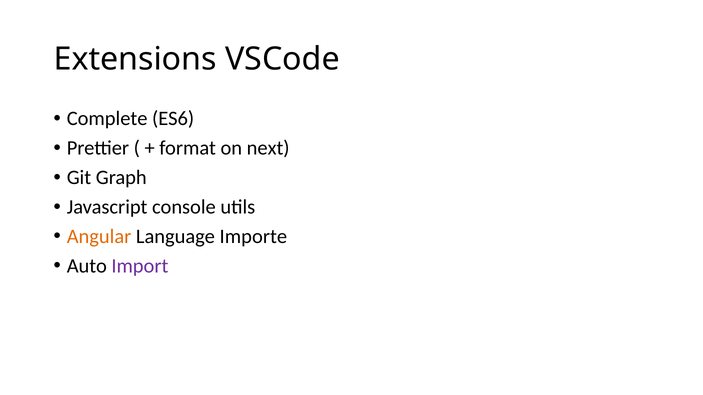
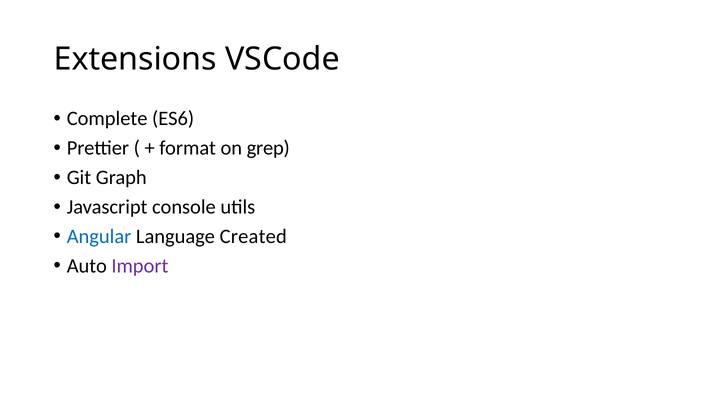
next: next -> grep (268, 148)
Angular colour: orange -> blue (99, 237)
Importe: Importe -> Created (253, 237)
